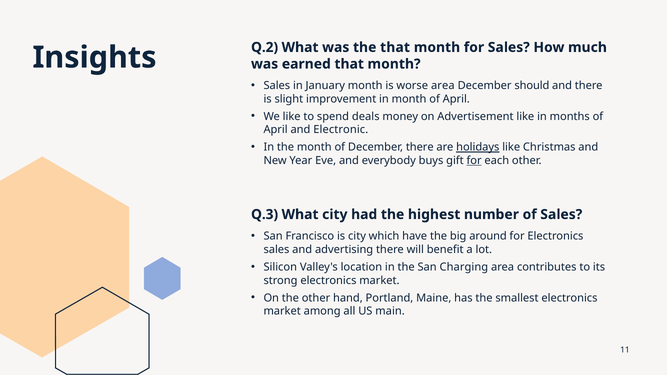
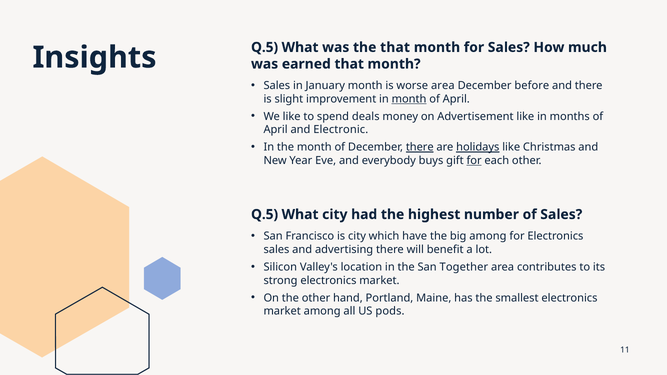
Q.2: Q.2 -> Q.5 (265, 47)
should: should -> before (532, 86)
month underline: none -> present (409, 99)
there underline: none -> present (420, 147)
Q.3: Q.3 -> Q.5 (265, 215)
big around: around -> among (488, 236)
Charging: Charging -> Together (464, 267)
main: main -> pods (390, 311)
